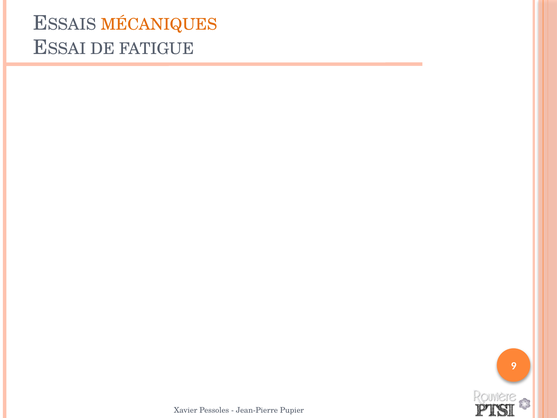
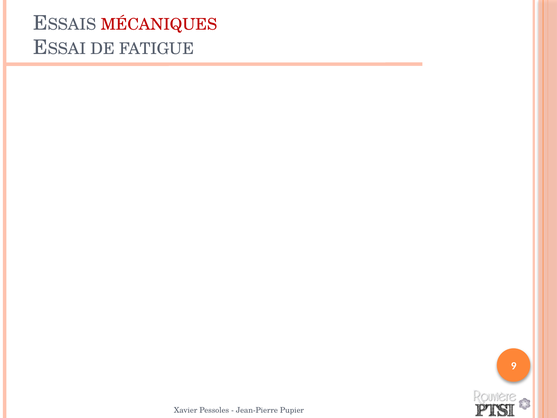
MÉCANIQUES colour: orange -> red (159, 25)
